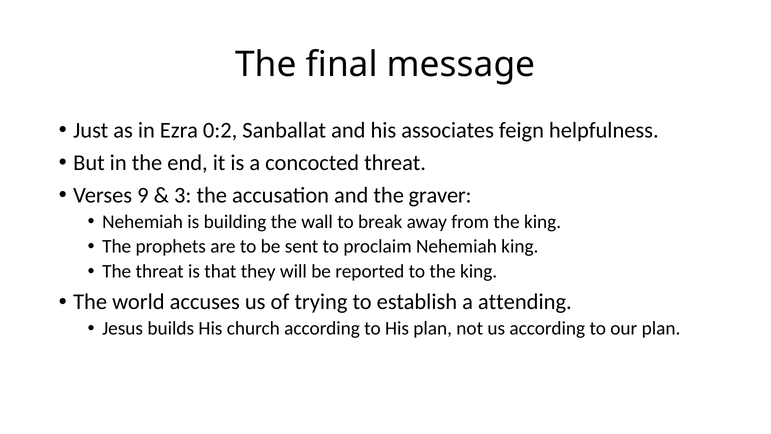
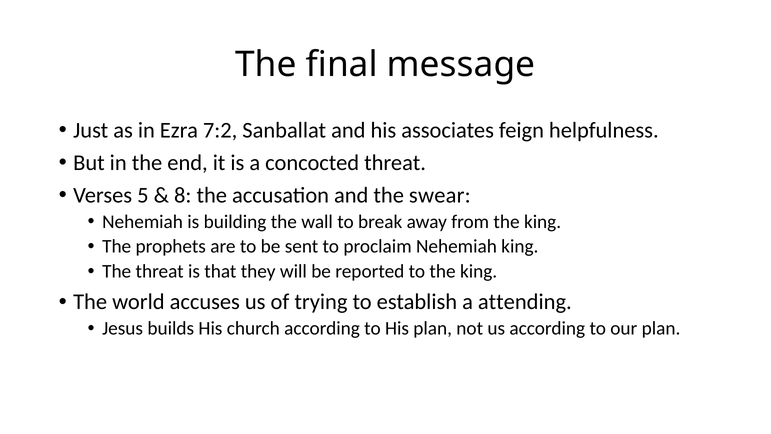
0:2: 0:2 -> 7:2 (220, 130)
9: 9 -> 5 (143, 195)
3: 3 -> 8 (183, 195)
graver: graver -> swear (440, 195)
